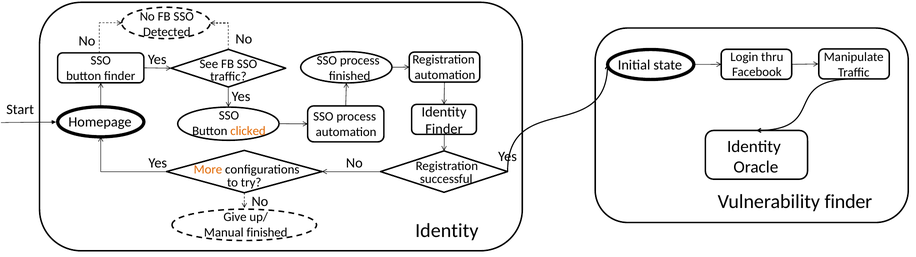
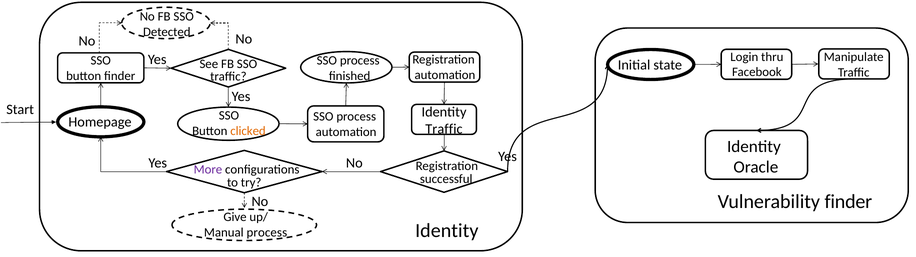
Finder: Finder -> Traffic (444, 129)
More colour: orange -> purple (208, 170)
Manual finished: finished -> process (267, 233)
